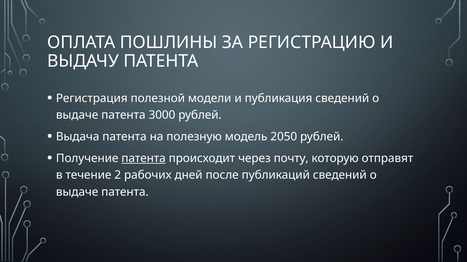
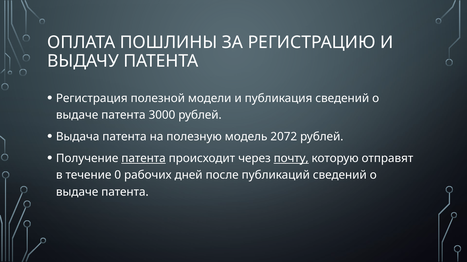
2050: 2050 -> 2072 (284, 137)
почту underline: none -> present (291, 159)
2: 2 -> 0 (118, 176)
